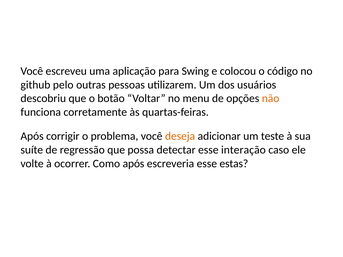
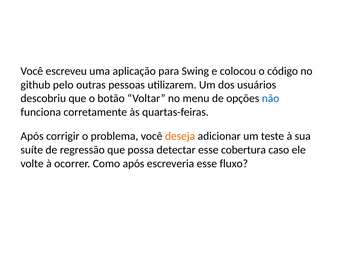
não colour: orange -> blue (271, 99)
interação: interação -> cobertura (244, 150)
estas: estas -> fluxo (234, 164)
